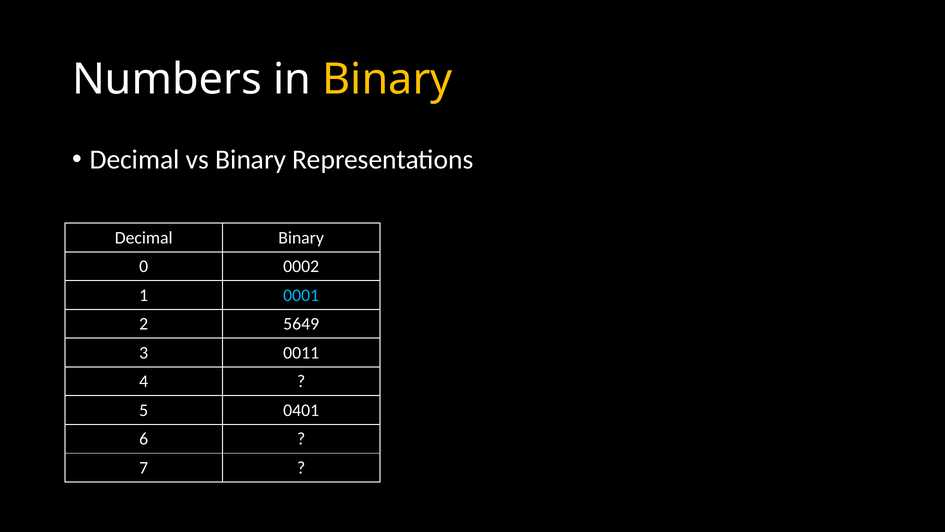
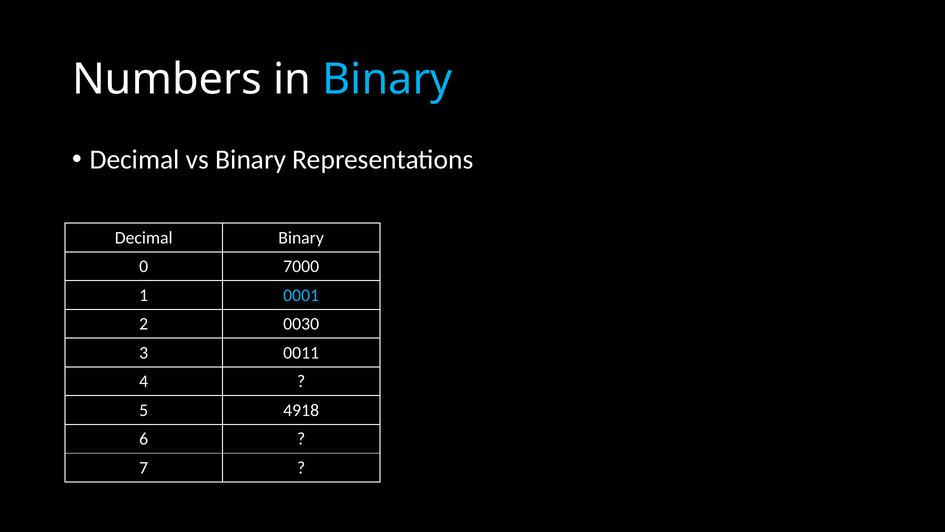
Binary colour: yellow -> light blue (387, 79)
0002: 0002 -> 7000 (301, 266)
5649: 5649 -> 0030 (301, 324)
0401: 0401 -> 4918 (301, 410)
